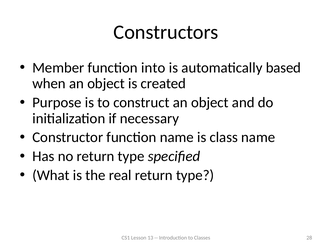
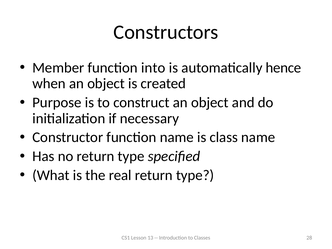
based: based -> hence (283, 68)
